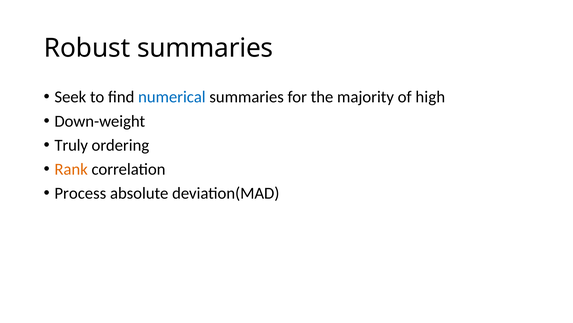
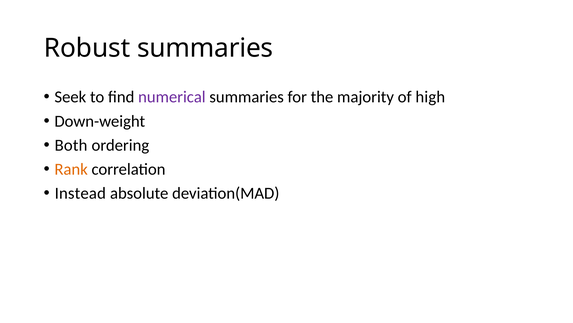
numerical colour: blue -> purple (172, 97)
Truly: Truly -> Both (71, 145)
Process: Process -> Instead (80, 193)
